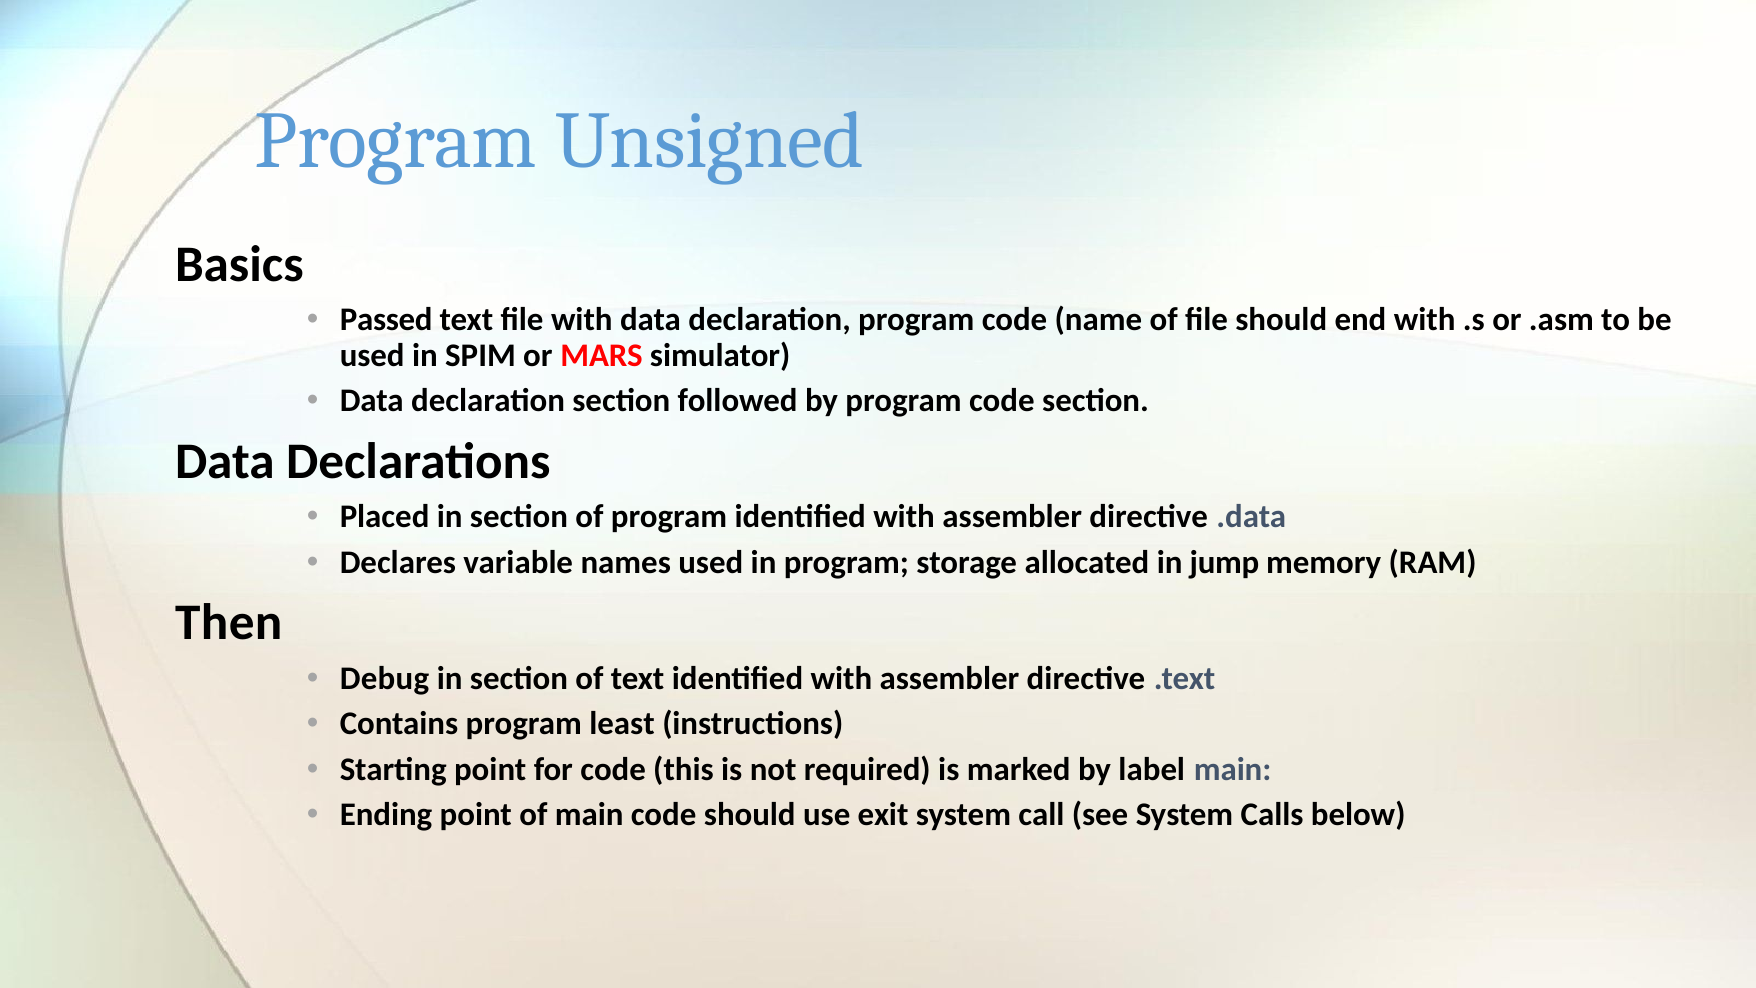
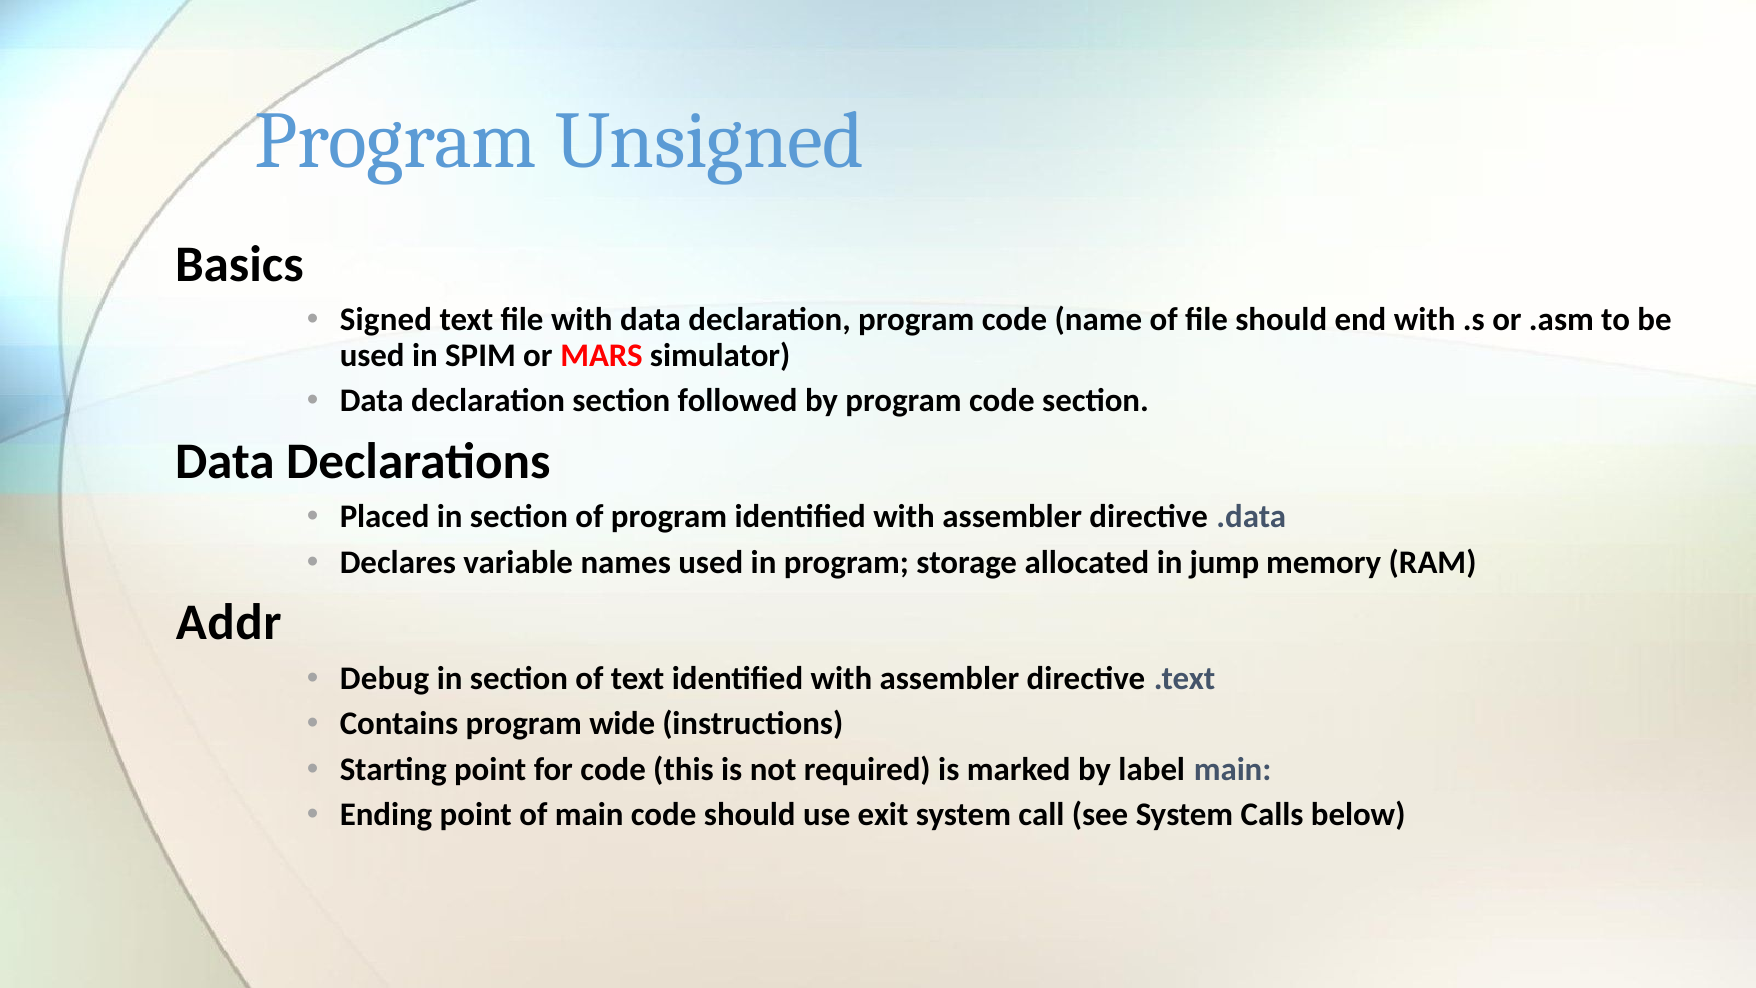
Passed: Passed -> Signed (386, 320)
Then: Then -> Addr (229, 623)
least: least -> wide (622, 724)
